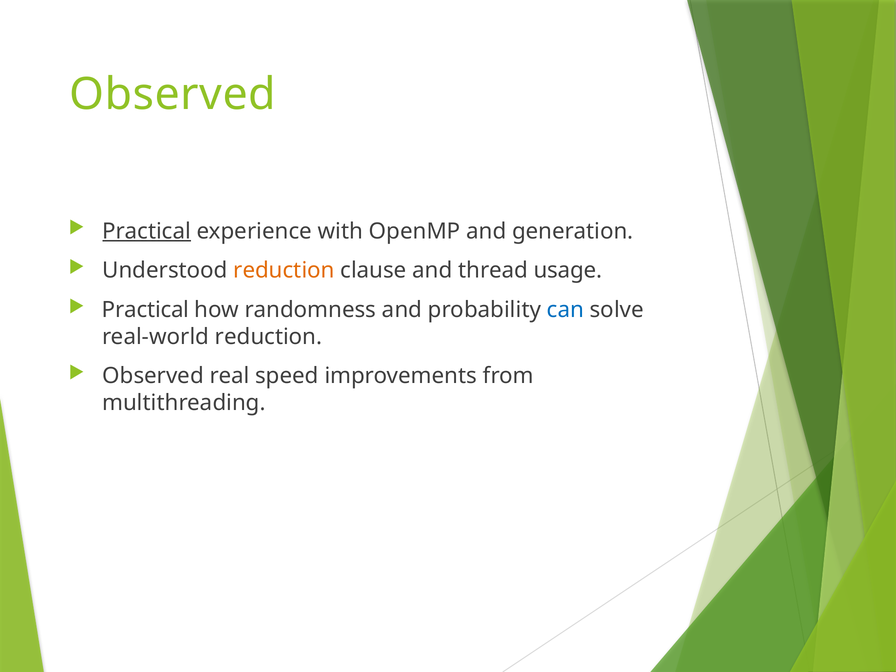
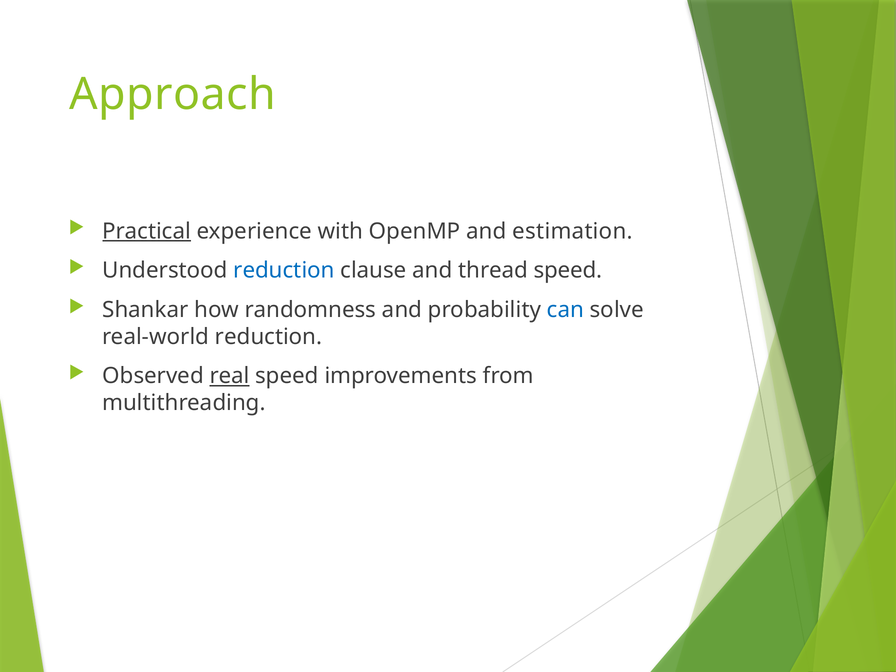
Observed: Observed -> Approach (173, 94)
generation: generation -> estimation (573, 231)
reduction colour: orange -> blue (284, 271)
thread usage: usage -> speed (568, 271)
Practical: Practical -> Shankar (145, 310)
real underline: none -> present (230, 376)
